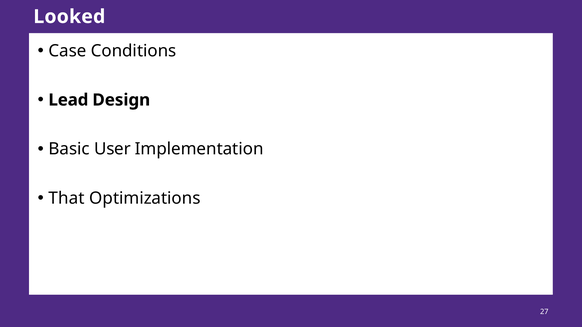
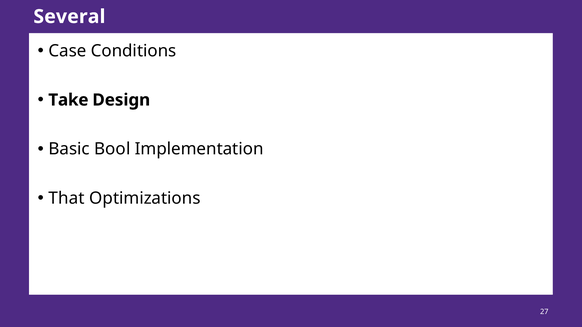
Looked: Looked -> Several (69, 17)
Lead: Lead -> Take (68, 100)
User: User -> Bool (112, 149)
